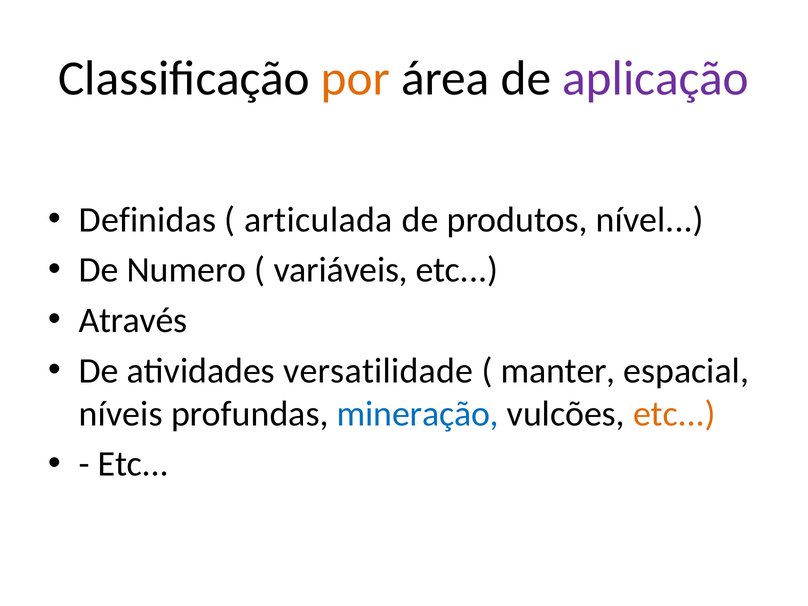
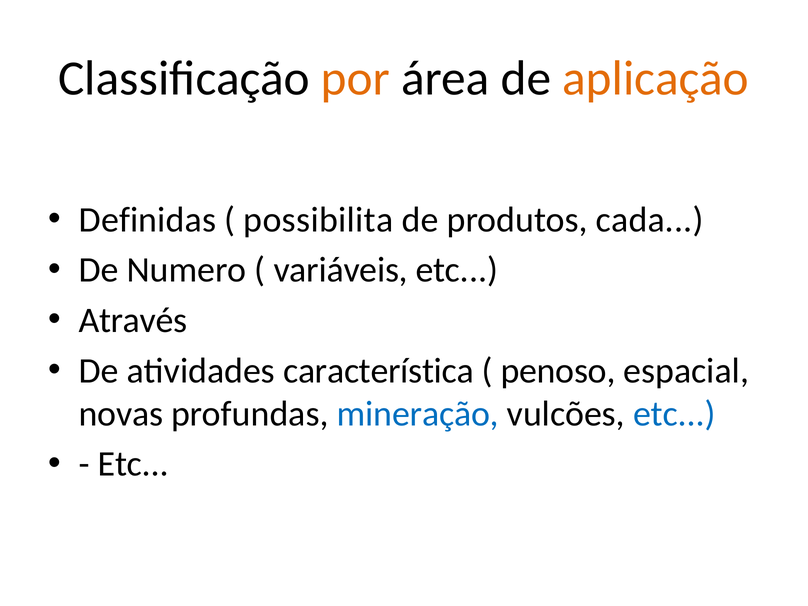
aplicação colour: purple -> orange (656, 78)
articulada: articulada -> possibilita (318, 220)
nível: nível -> cada (650, 220)
versatilidade: versatilidade -> característica (378, 371)
manter: manter -> penoso (558, 371)
níveis: níveis -> novas (121, 414)
etc colour: orange -> blue (674, 414)
